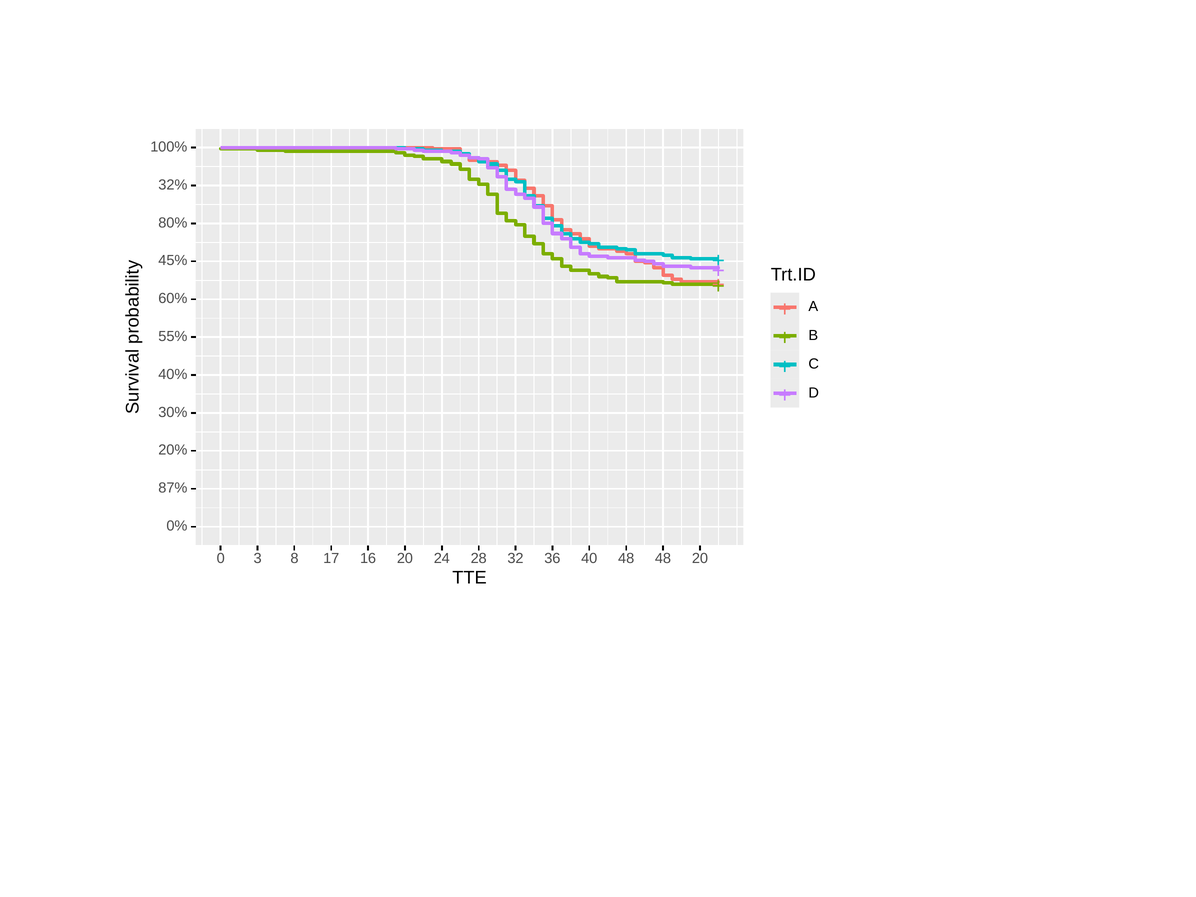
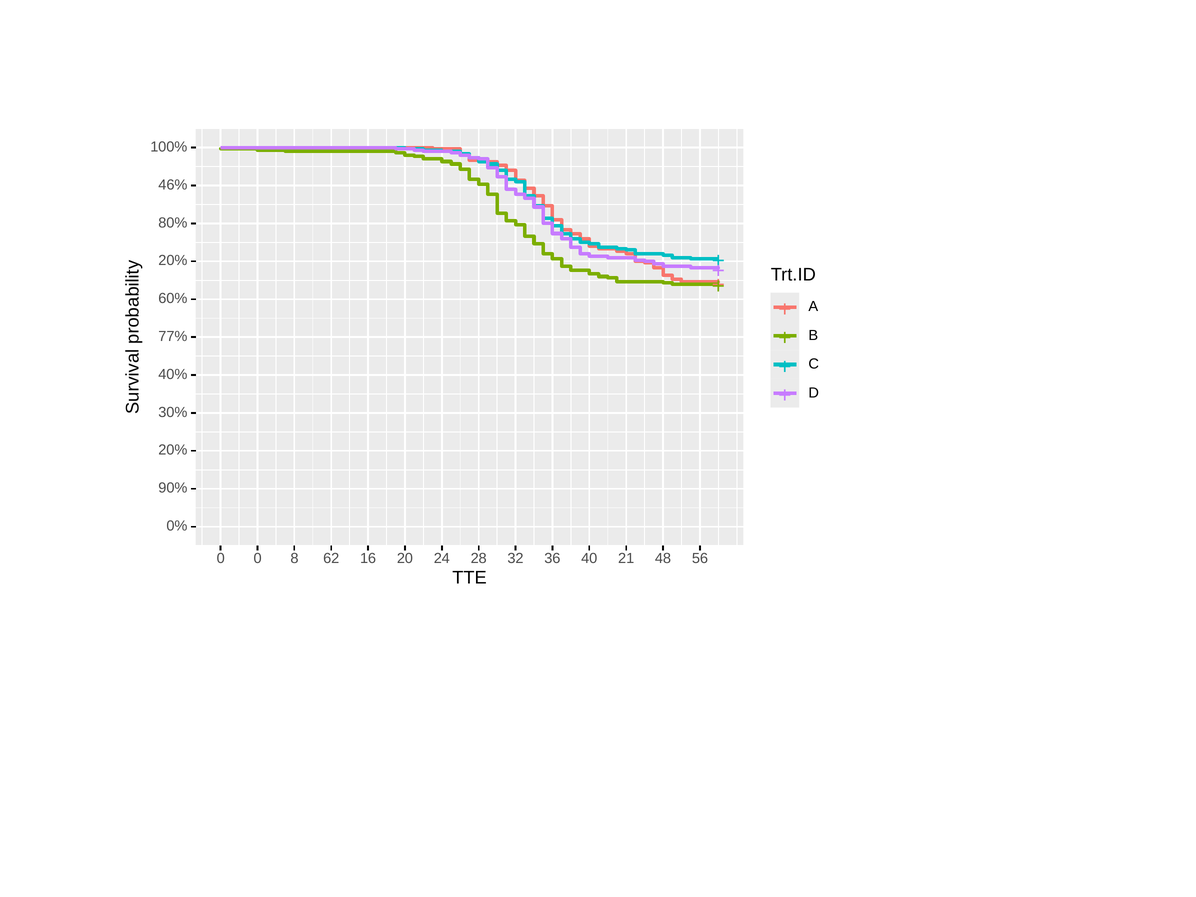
32%: 32% -> 46% (173, 185)
45%: 45% -> 20% (173, 261)
55%: 55% -> 77% (173, 336)
87%: 87% -> 90% (173, 488)
0 3: 3 -> 0 (258, 559)
17: 17 -> 62 (331, 559)
40 48: 48 -> 21 (626, 559)
48 20: 20 -> 56 (700, 559)
